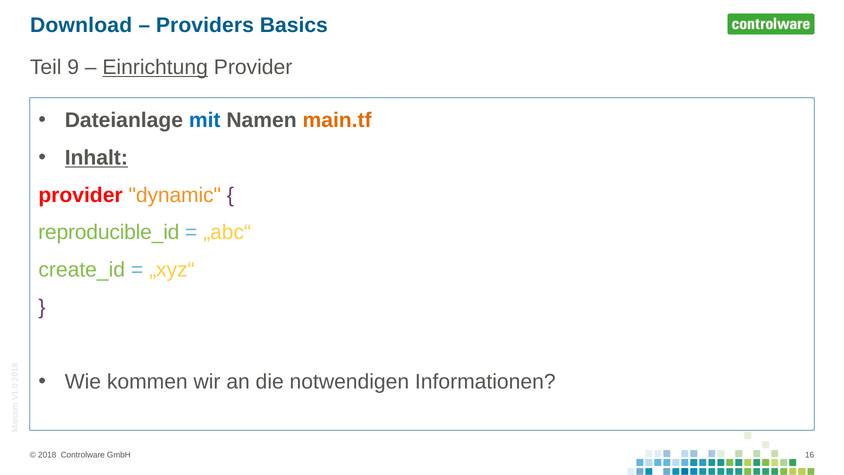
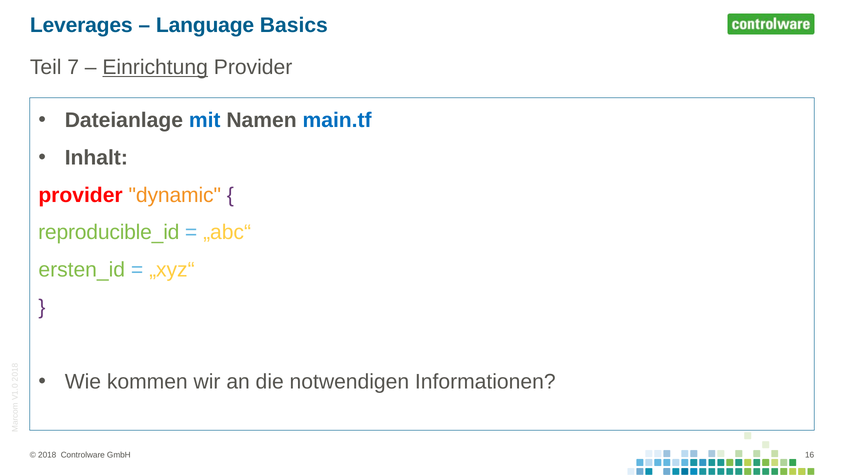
Download: Download -> Leverages (81, 25)
Providers: Providers -> Language (205, 25)
9: 9 -> 7 (73, 67)
main.tf colour: orange -> blue (337, 120)
Inhalt underline: present -> none (96, 158)
create_id: create_id -> ersten_id (82, 270)
